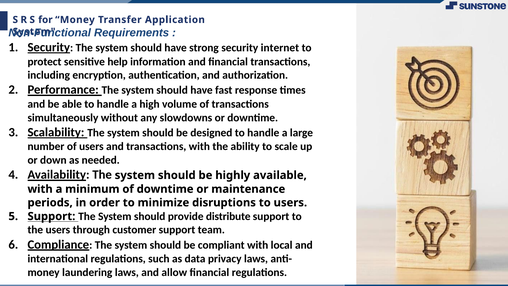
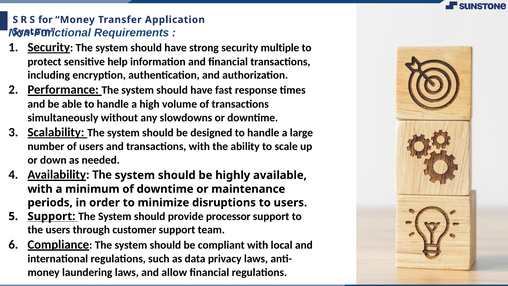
internet: internet -> multiple (280, 48)
distribute: distribute -> processor (228, 216)
